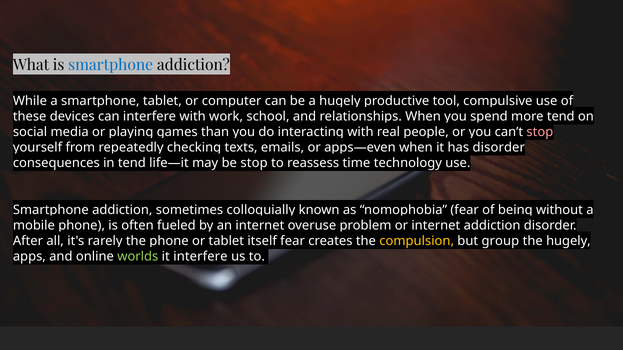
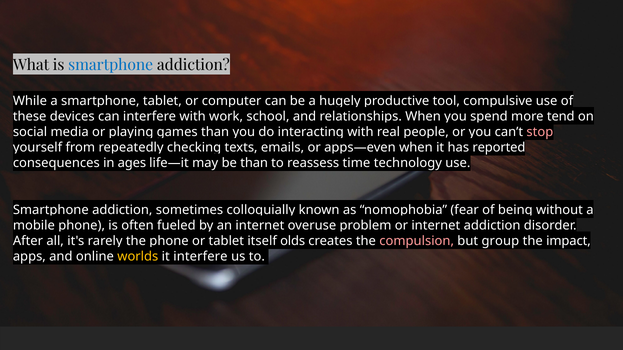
disorder: disorder -> reported (499, 148)
in tend: tend -> ages (132, 163)
be stop: stop -> than (254, 163)
fear: fear -> olds (293, 241)
compulsion colour: yellow -> pink (417, 241)
the hugely: hugely -> impact (568, 241)
worlds colour: light green -> yellow (138, 257)
